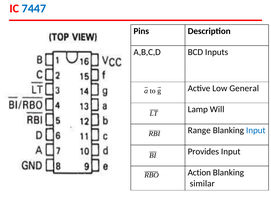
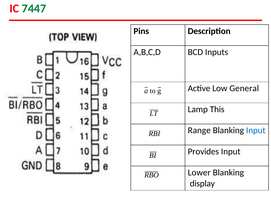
7447 colour: blue -> green (34, 8)
Will: Will -> This (217, 110)
Action: Action -> Lower (199, 173)
similar: similar -> display (202, 184)
